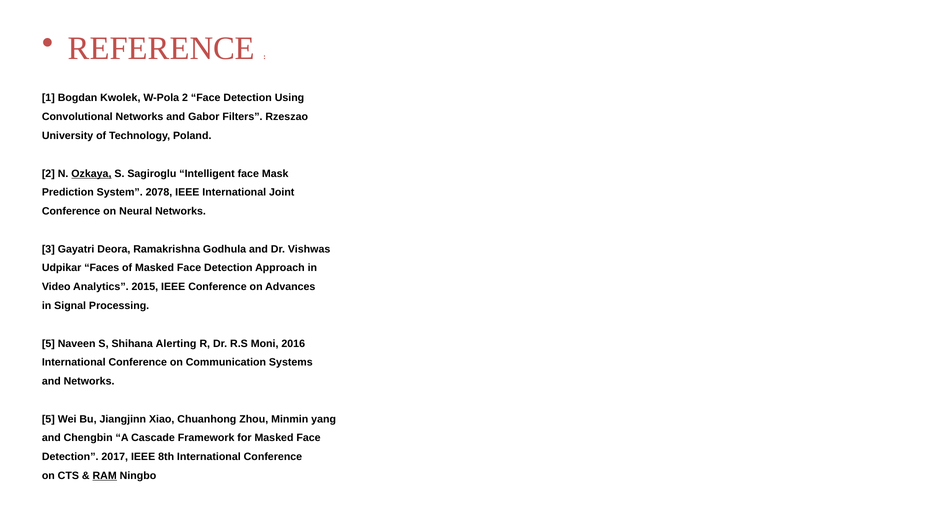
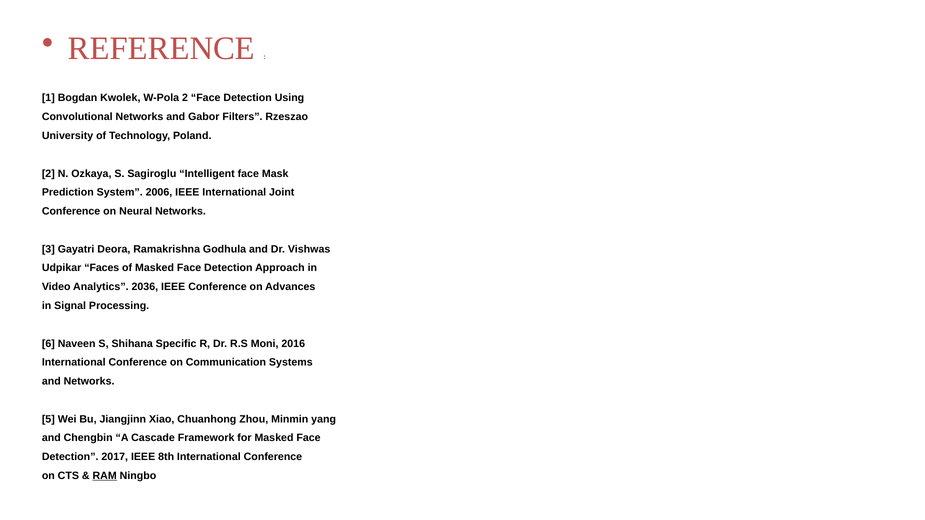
Ozkaya underline: present -> none (91, 174)
2078: 2078 -> 2006 (159, 193)
2015: 2015 -> 2036 (145, 287)
5: 5 -> 6 (48, 344)
Alerting: Alerting -> Specific (176, 344)
